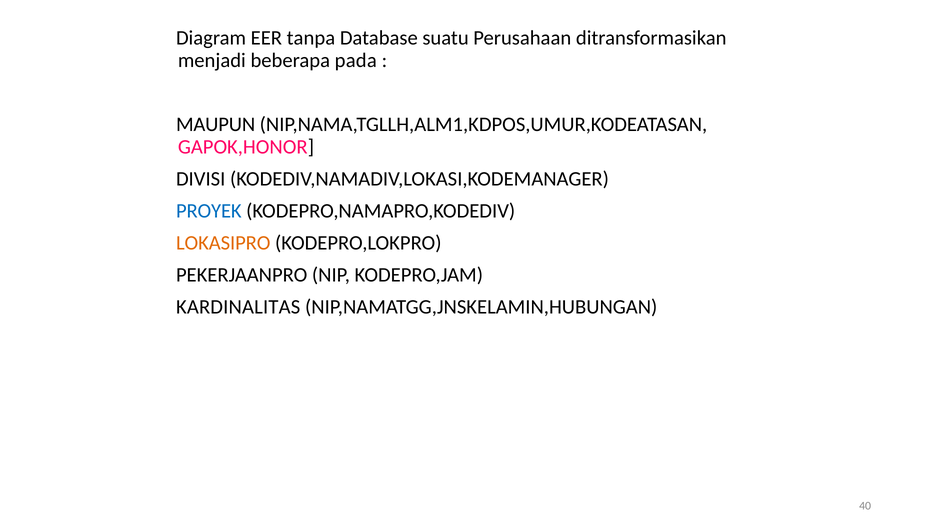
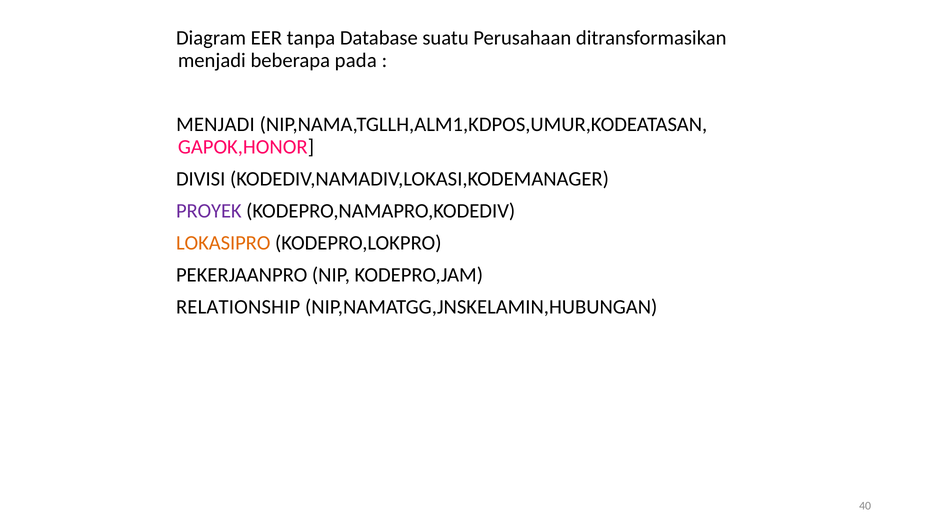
MAUPUN: MAUPUN -> MENJADI (215, 125)
PROYEK colour: blue -> purple (209, 211)
KARDINALITAS: KARDINALITAS -> RELATIONSHIP (238, 307)
